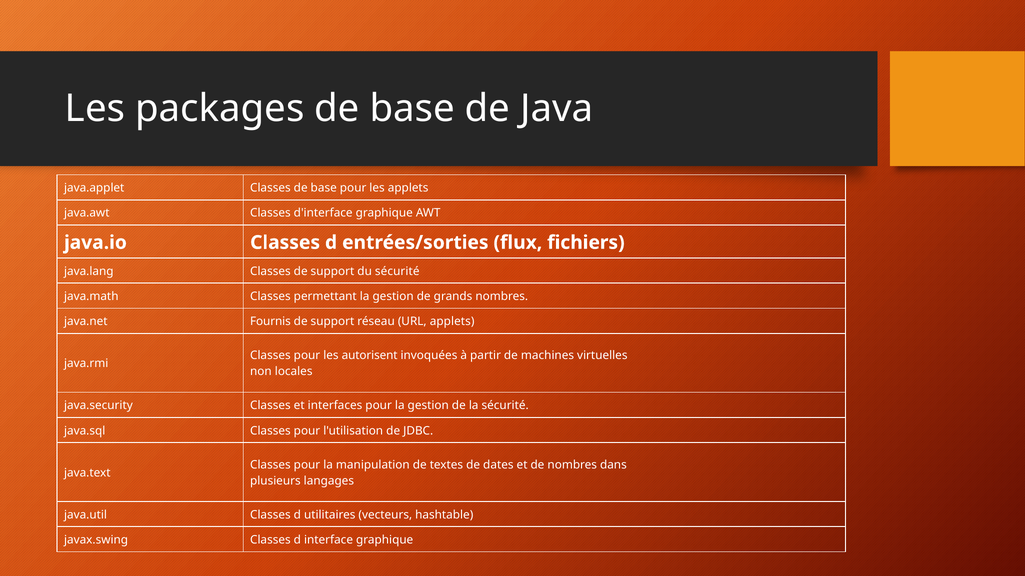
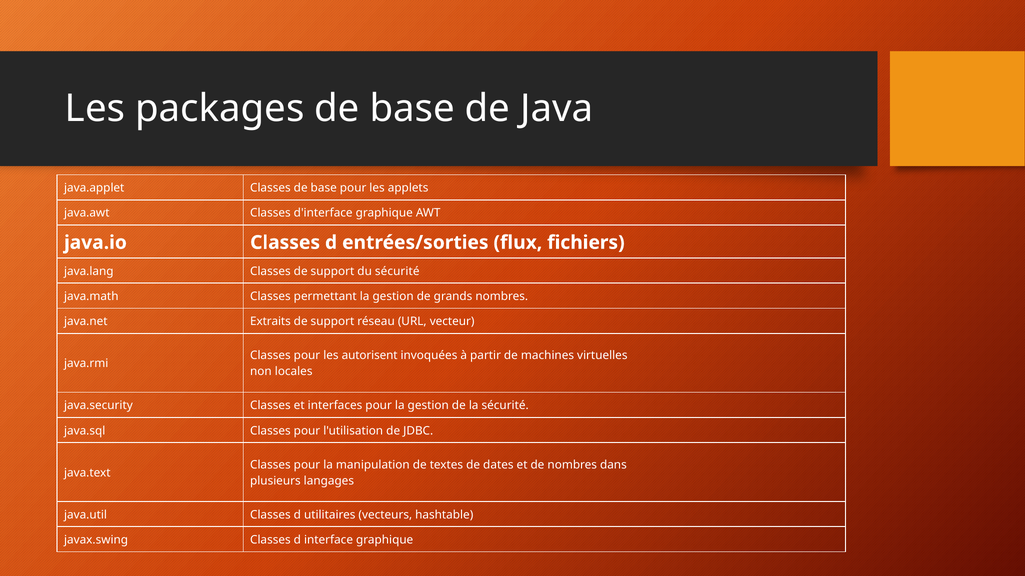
Fournis: Fournis -> Extraits (270, 322)
URL applets: applets -> vecteur (452, 322)
